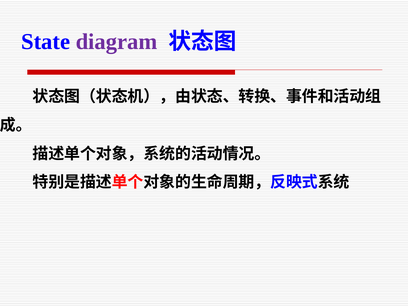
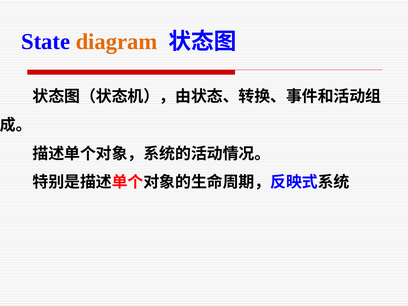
diagram colour: purple -> orange (117, 42)
